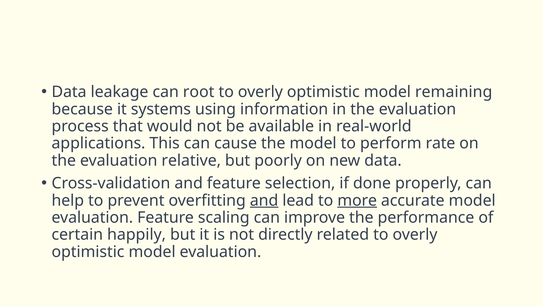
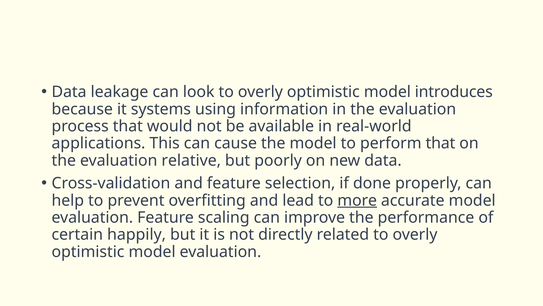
root: root -> look (199, 92)
remaining: remaining -> introduces (454, 92)
perform rate: rate -> that (440, 143)
and underline: present -> none (264, 200)
